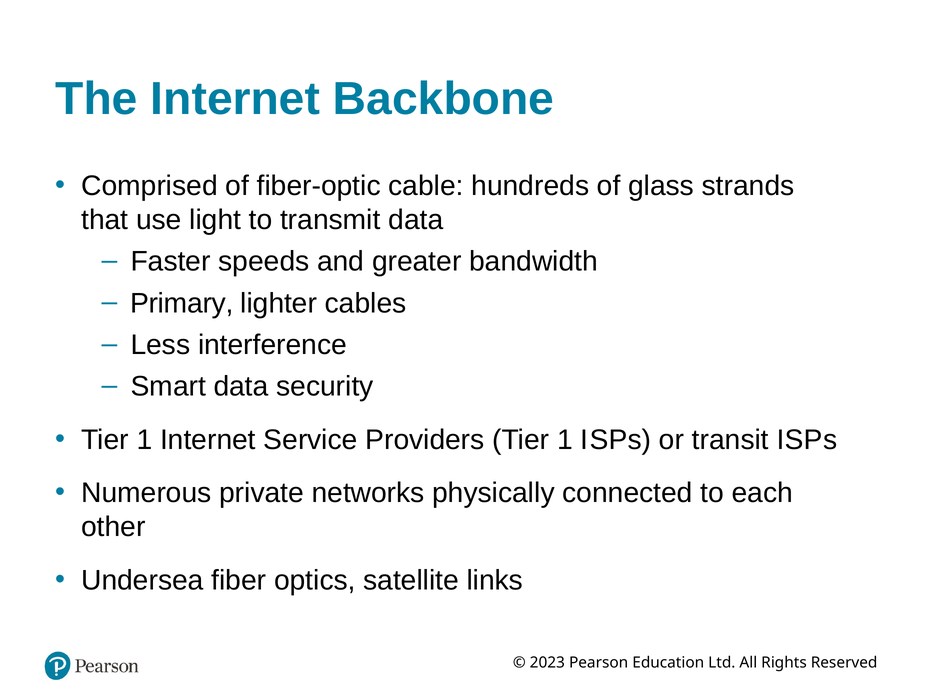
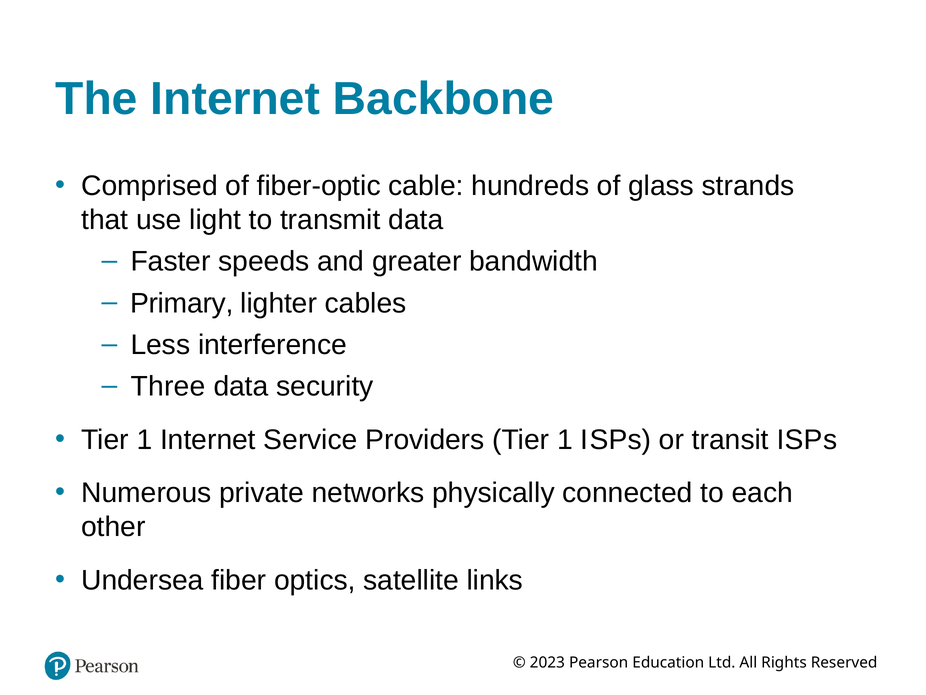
Smart: Smart -> Three (168, 386)
